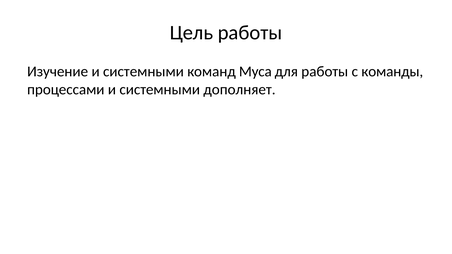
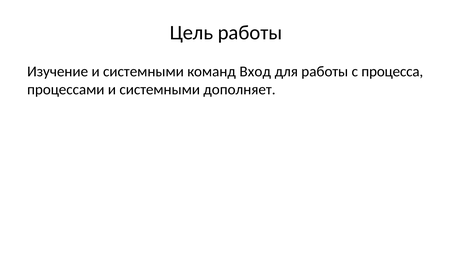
Муса: Муса -> Вход (255, 72)
команды: команды -> процесса (392, 72)
